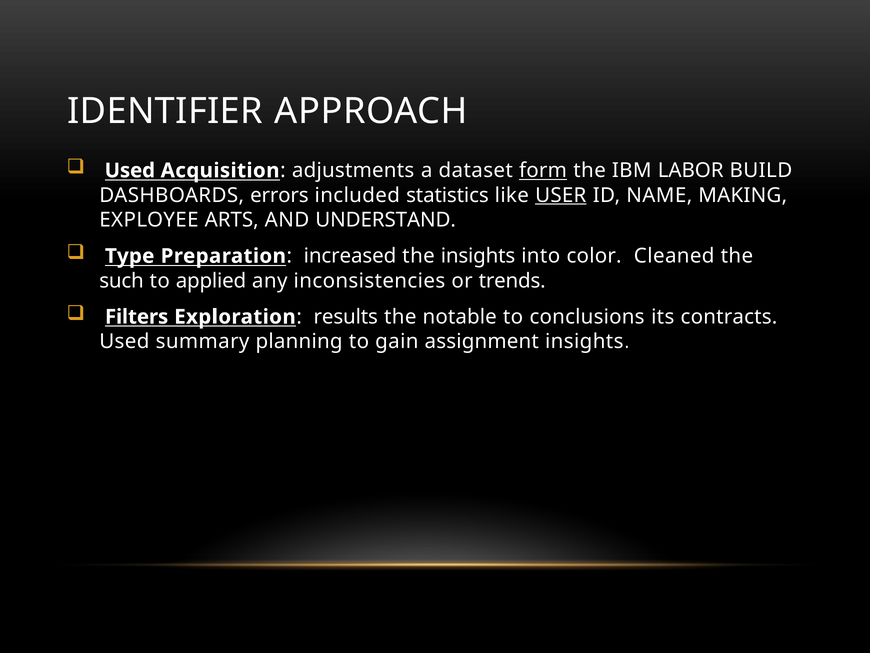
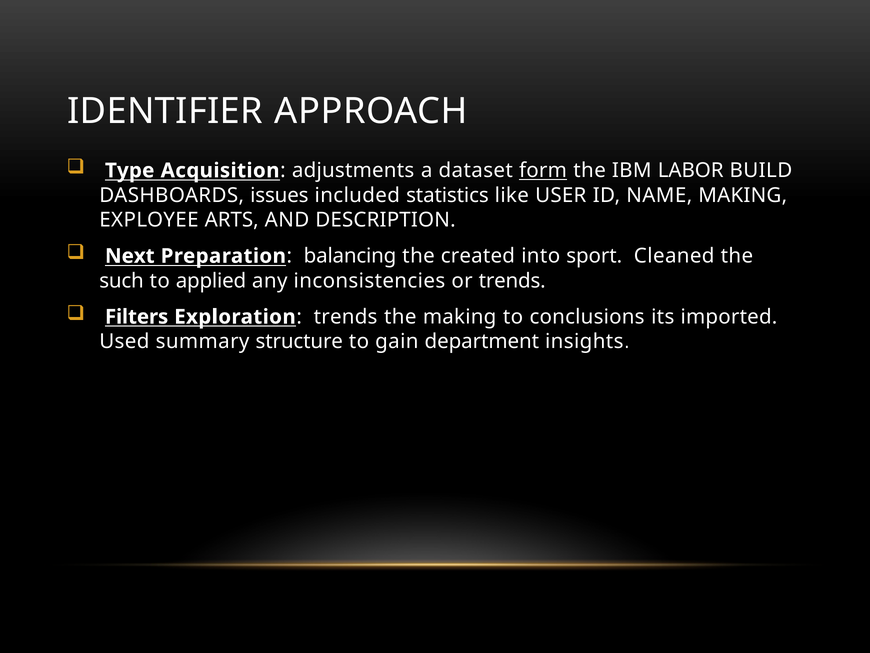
Used: Used -> Type (130, 170)
errors: errors -> issues (279, 195)
USER underline: present -> none (561, 195)
UNDERSTAND: UNDERSTAND -> DESCRIPTION (385, 220)
Type: Type -> Next (130, 256)
increased: increased -> balancing (350, 256)
the insights: insights -> created (478, 256)
color: color -> sport (594, 256)
Exploration results: results -> trends (346, 317)
the notable: notable -> making (460, 317)
contracts: contracts -> imported (729, 317)
planning: planning -> structure (299, 341)
assignment: assignment -> department (482, 341)
